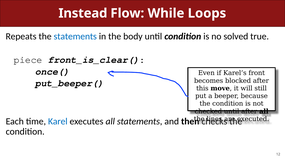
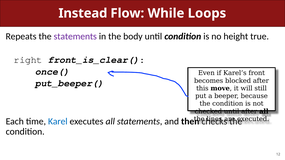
statements colour: blue -> purple (75, 36)
solved: solved -> height (236, 36)
piece: piece -> right (28, 60)
